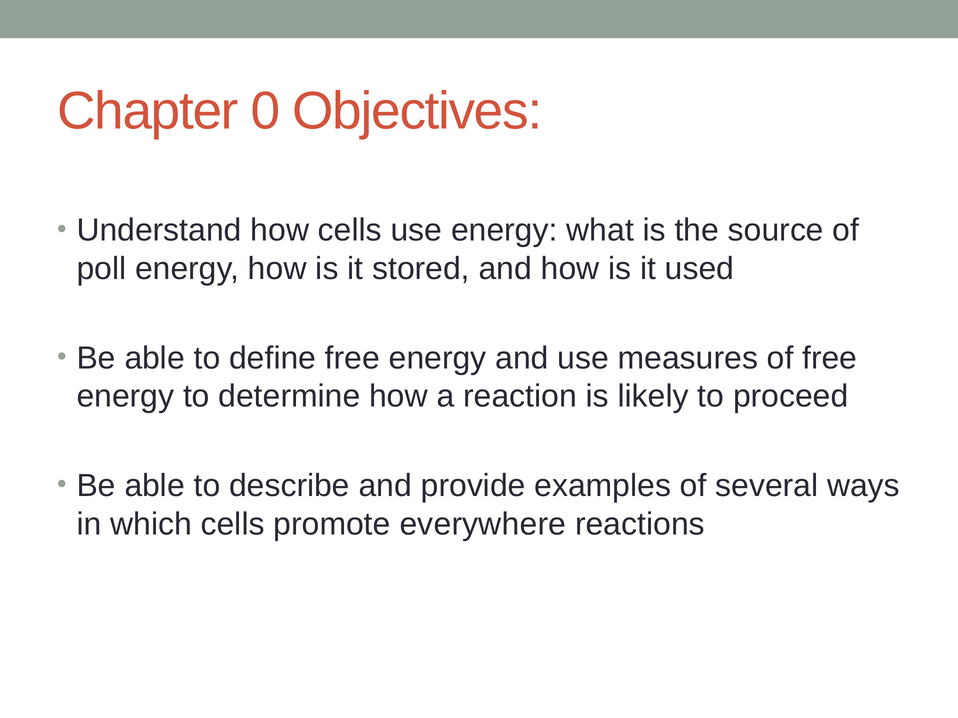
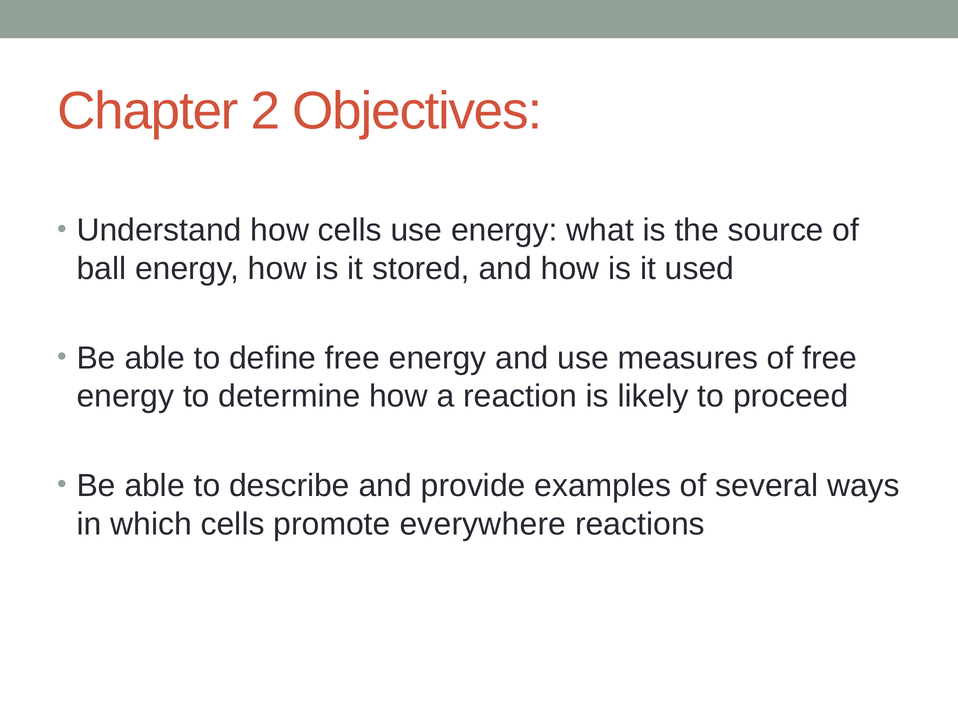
0: 0 -> 2 (266, 112)
poll: poll -> ball (101, 269)
